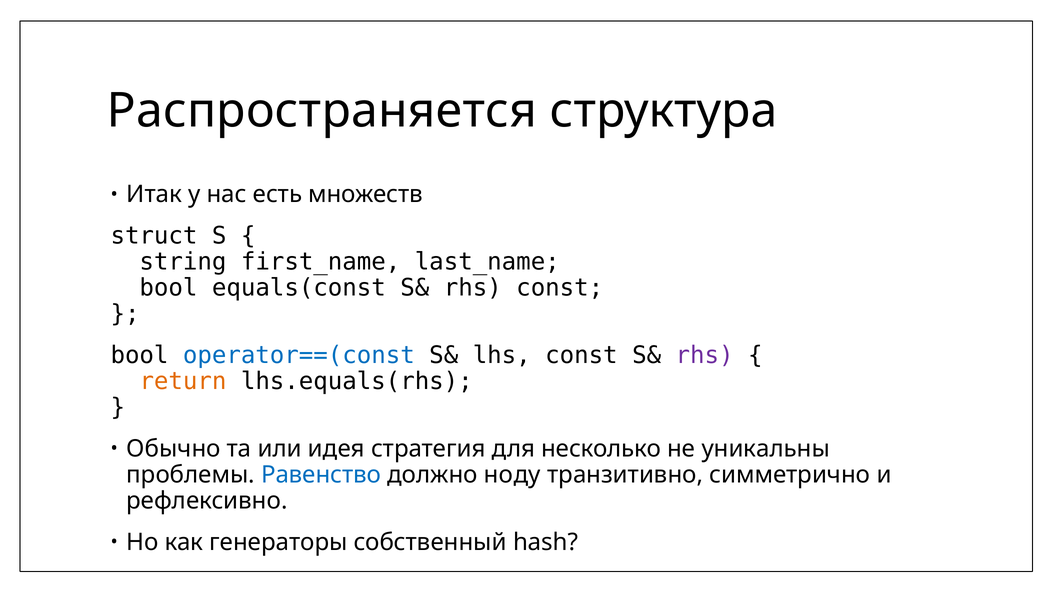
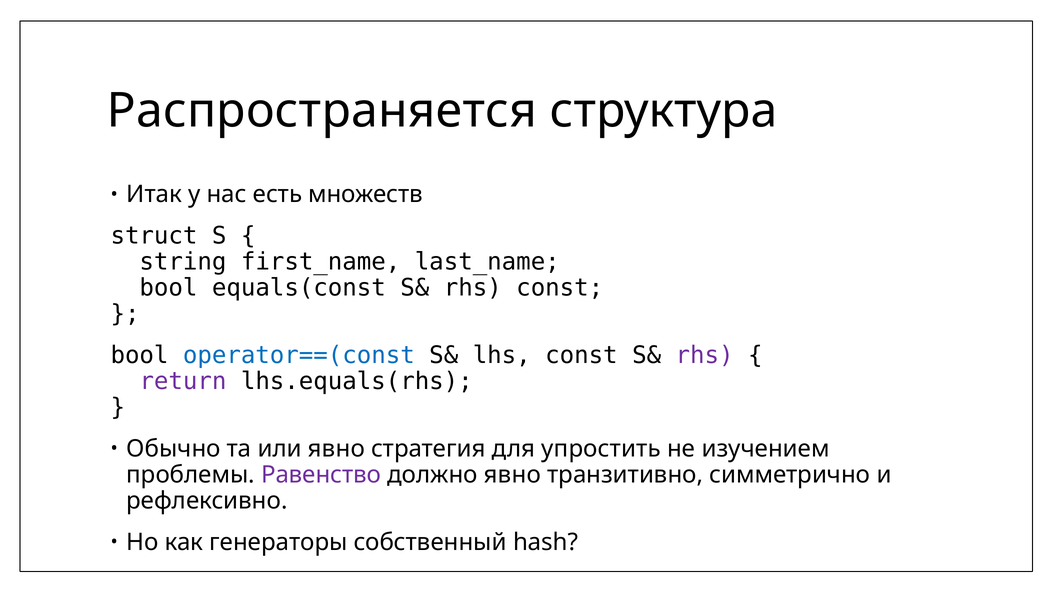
return colour: orange -> purple (183, 382)
или идея: идея -> явно (336, 449)
несколько: несколько -> упростить (601, 449)
уникальны: уникальны -> изучением (766, 449)
Равенство colour: blue -> purple (321, 475)
должно ноду: ноду -> явно (512, 475)
